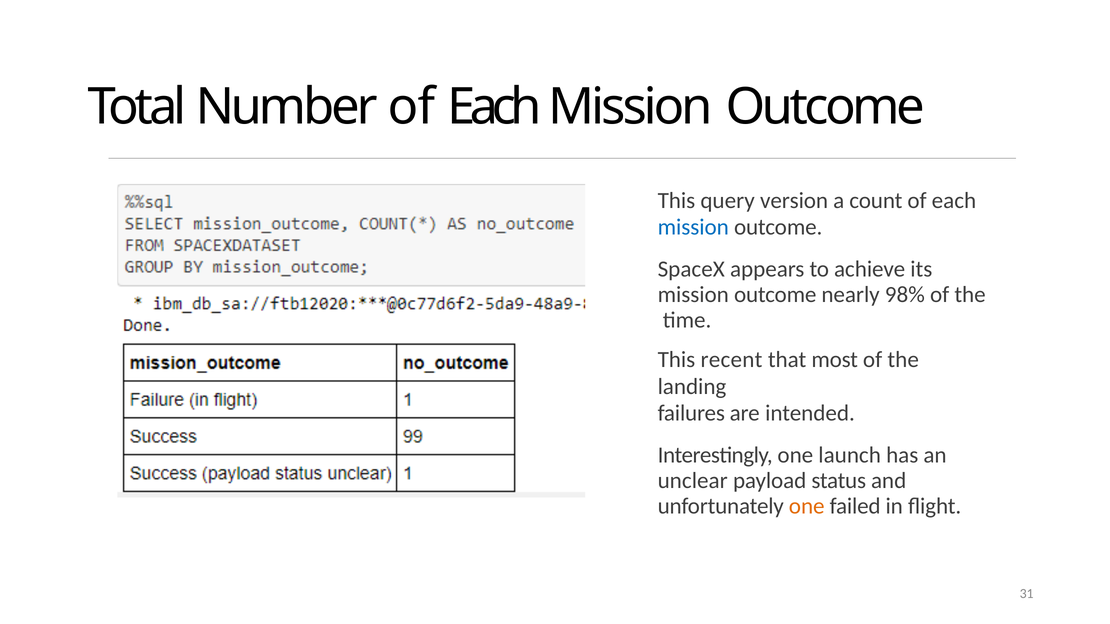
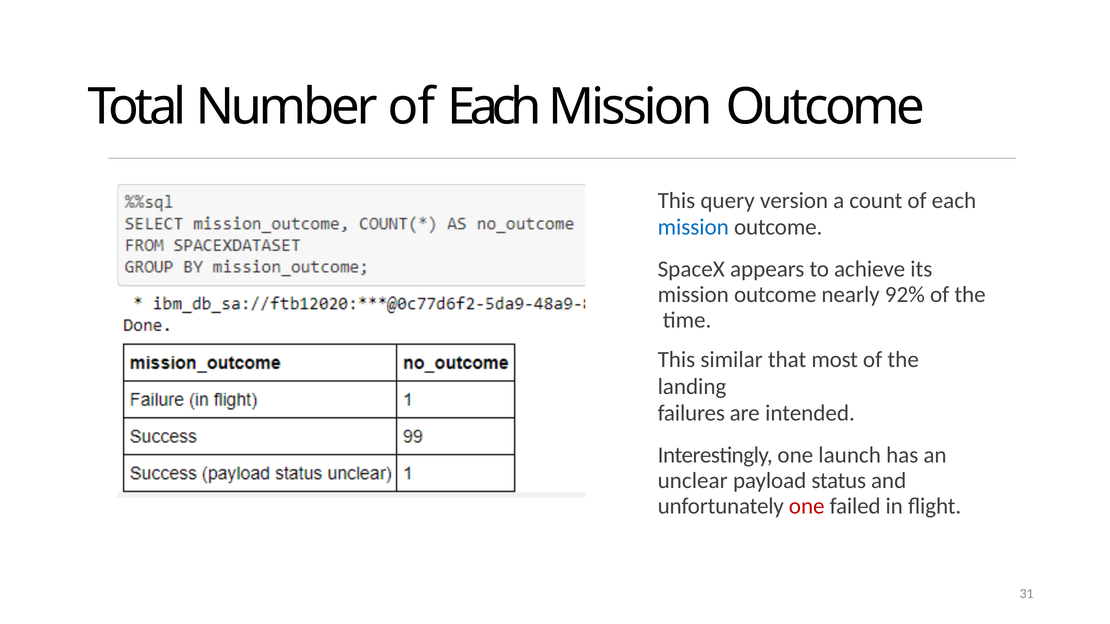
98%: 98% -> 92% (905, 295)
recent: recent -> similar (732, 360)
one colour: orange -> red (807, 506)
